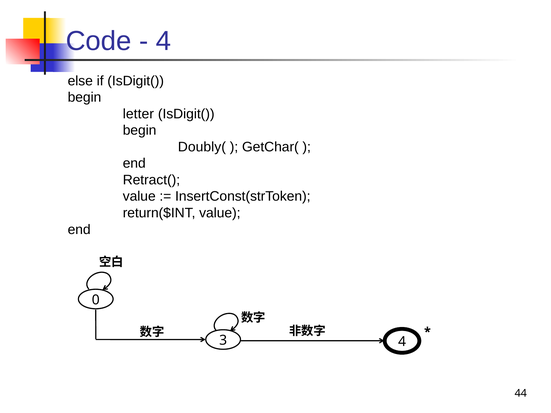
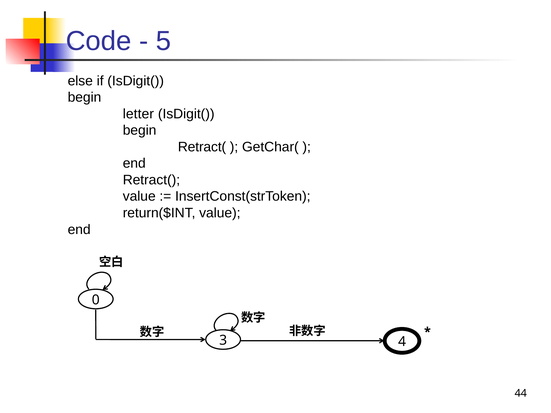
4: 4 -> 5 (164, 41)
Doubly(: Doubly( -> Retract( (202, 147)
